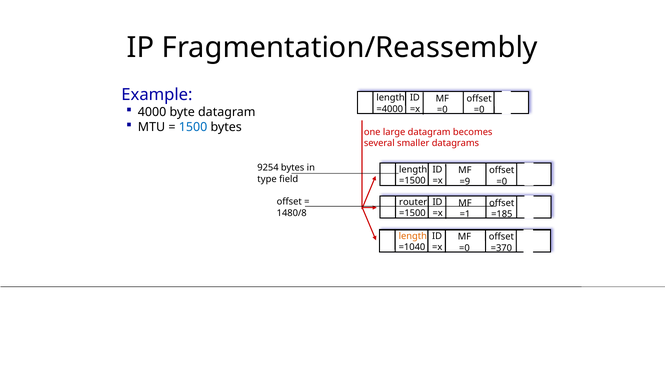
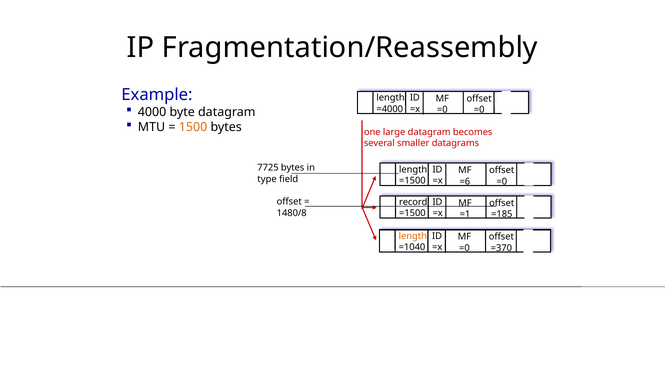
1500 colour: blue -> orange (193, 127)
9254: 9254 -> 7725 (268, 168)
=9: =9 -> =6 (465, 181)
router: router -> record (413, 202)
